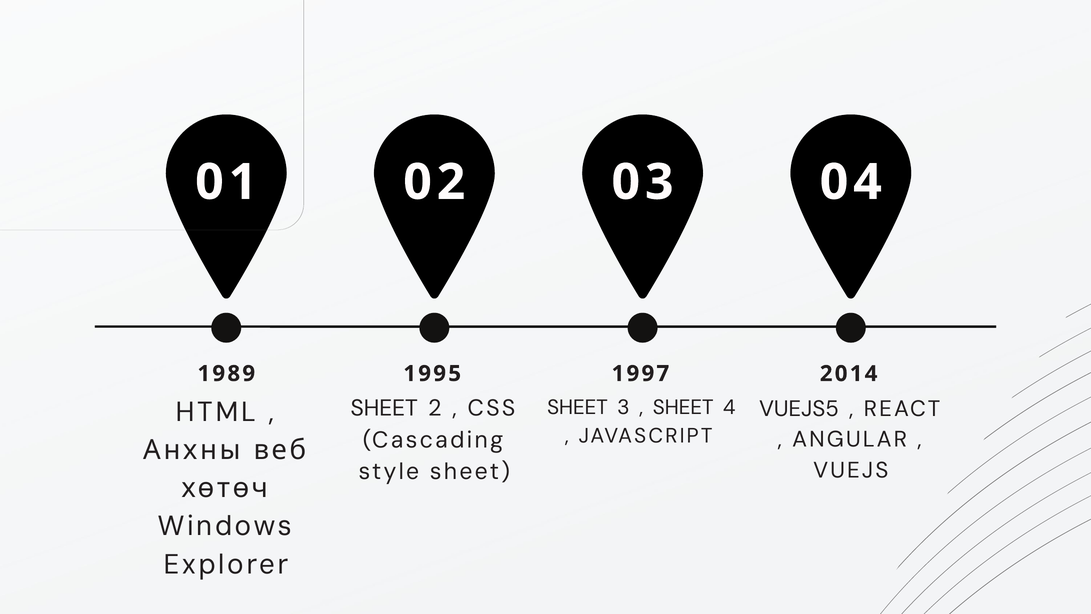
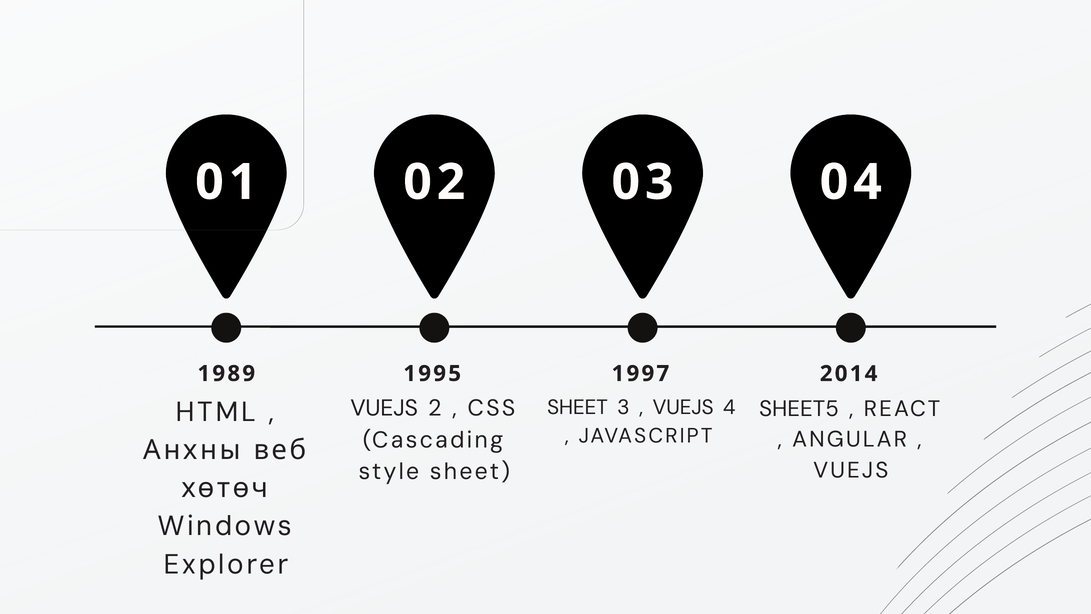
SHEET: SHEET -> VUEJS (384, 408)
SHEET: SHEET -> VUEJS (683, 407)
VUEJS5: VUEJS5 -> SHEET5 (799, 408)
